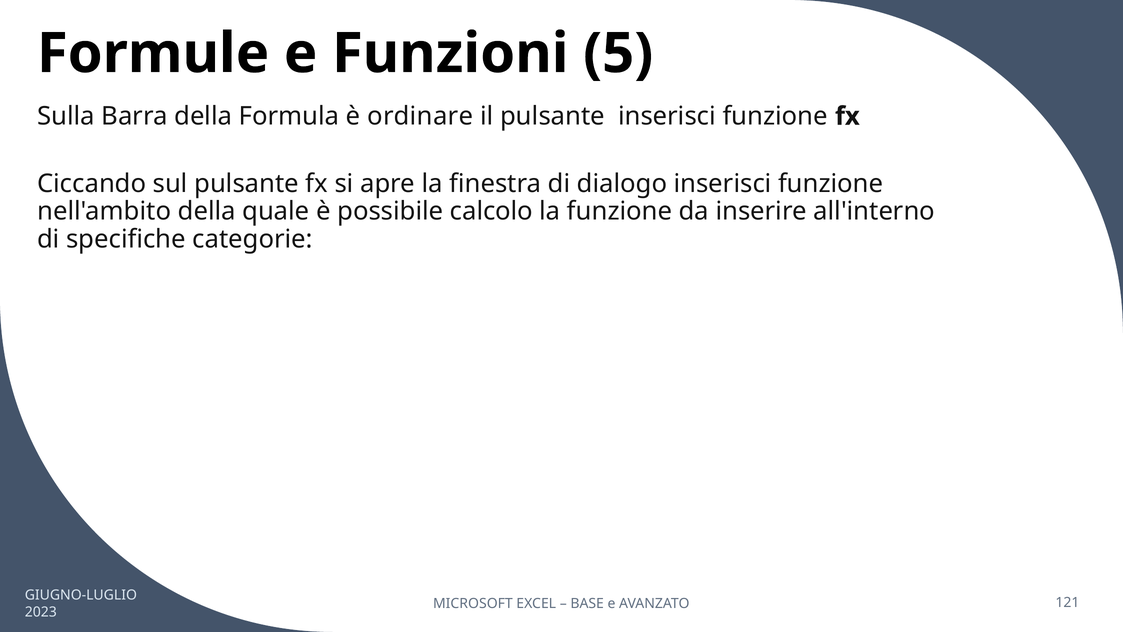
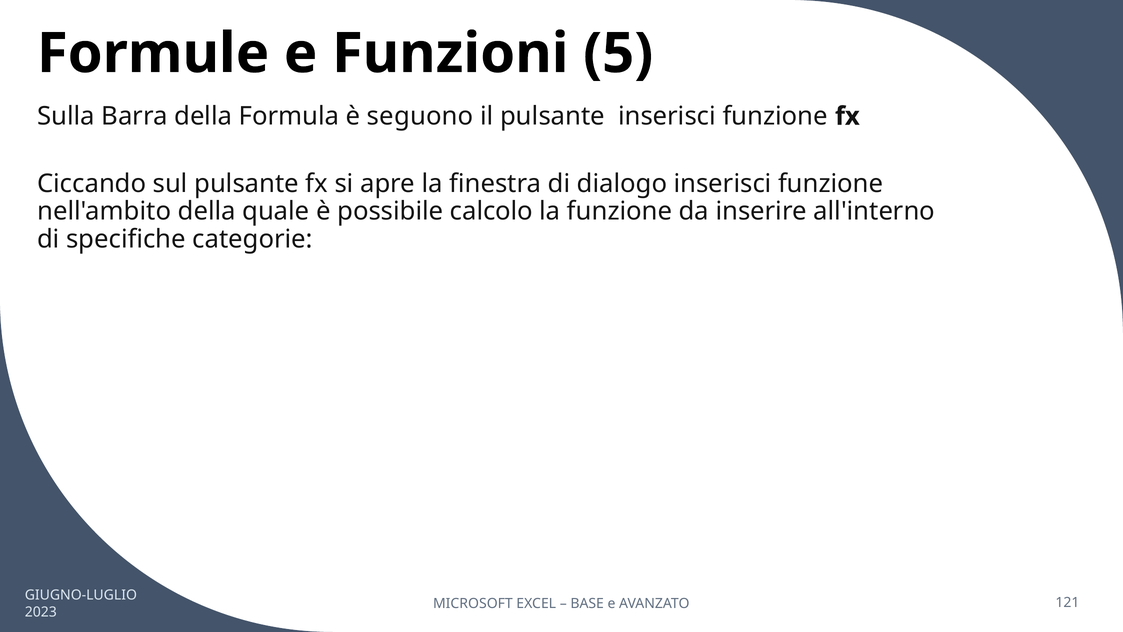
ordinare: ordinare -> seguono (420, 116)
